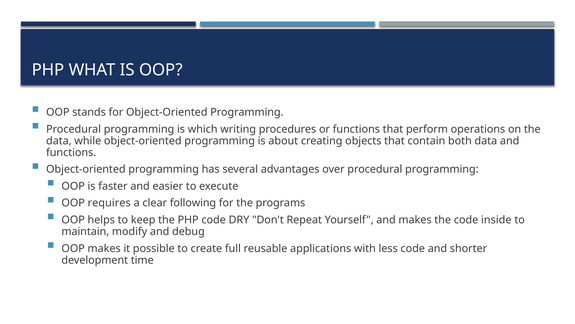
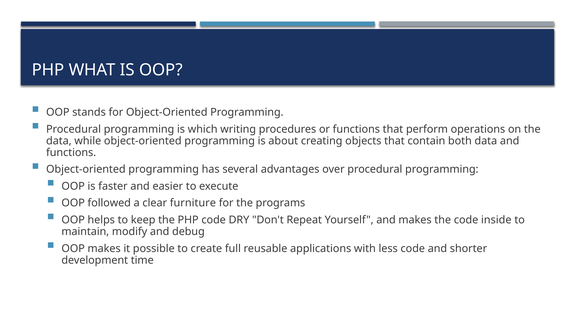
requires: requires -> followed (109, 203)
following: following -> furniture (193, 203)
